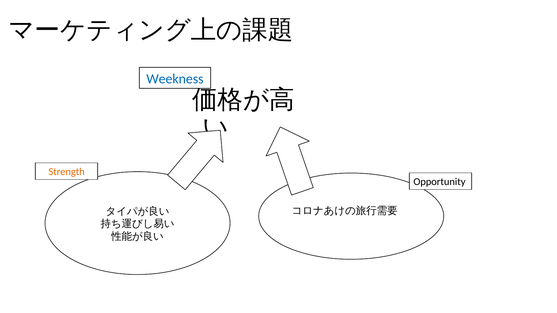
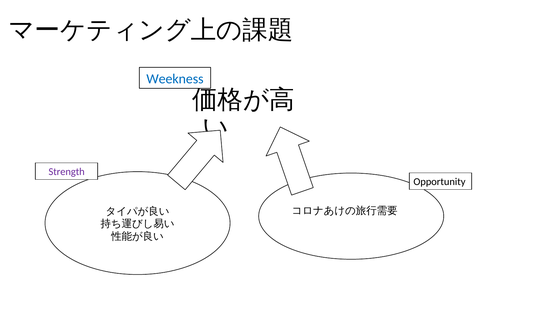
Strength colour: orange -> purple (67, 172)
